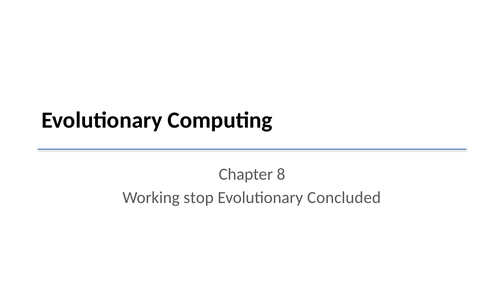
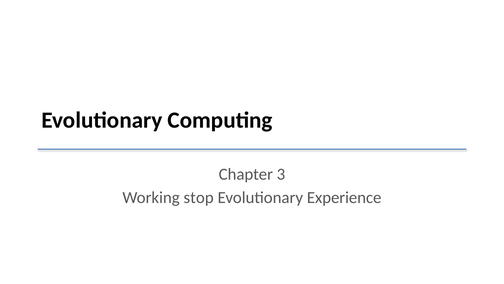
8: 8 -> 3 (281, 174)
Concluded: Concluded -> Experience (344, 197)
